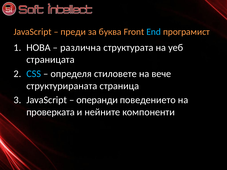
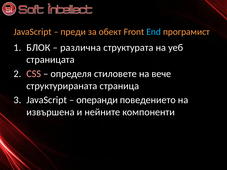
буква: буква -> обект (110, 32)
НОВА: НОВА -> БЛОК (38, 48)
CSS colour: light blue -> pink (34, 74)
проверката: проверката -> извършена (50, 112)
